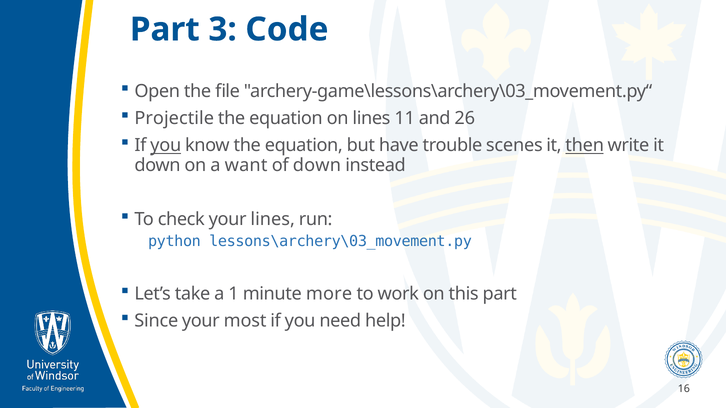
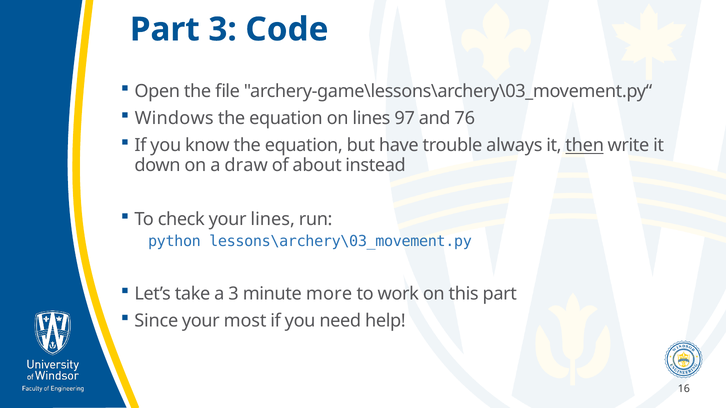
Projectile: Projectile -> Windows (174, 118)
11: 11 -> 97 (405, 118)
26: 26 -> 76 (465, 118)
you underline: present -> none (166, 146)
scenes: scenes -> always (514, 146)
want: want -> draw (246, 165)
of down: down -> about (317, 165)
a 1: 1 -> 3 (234, 294)
